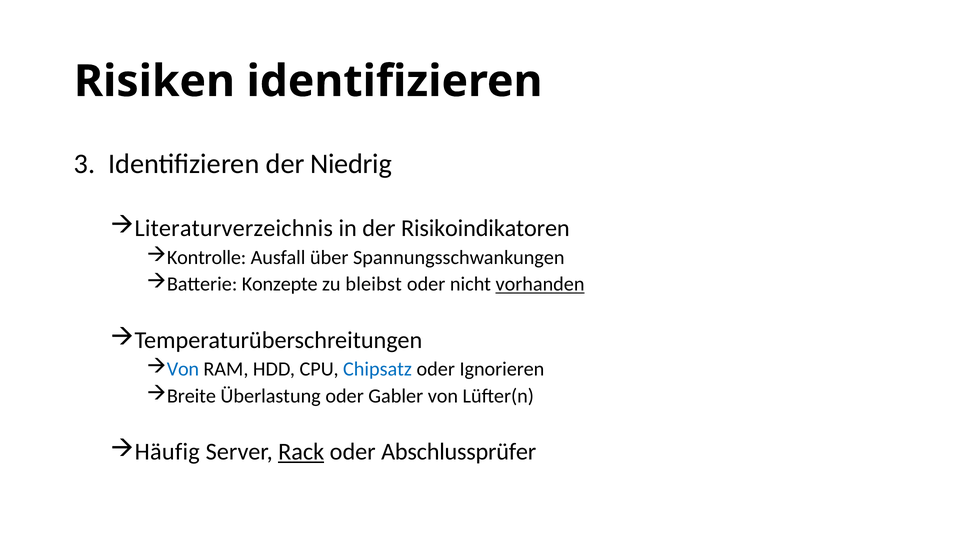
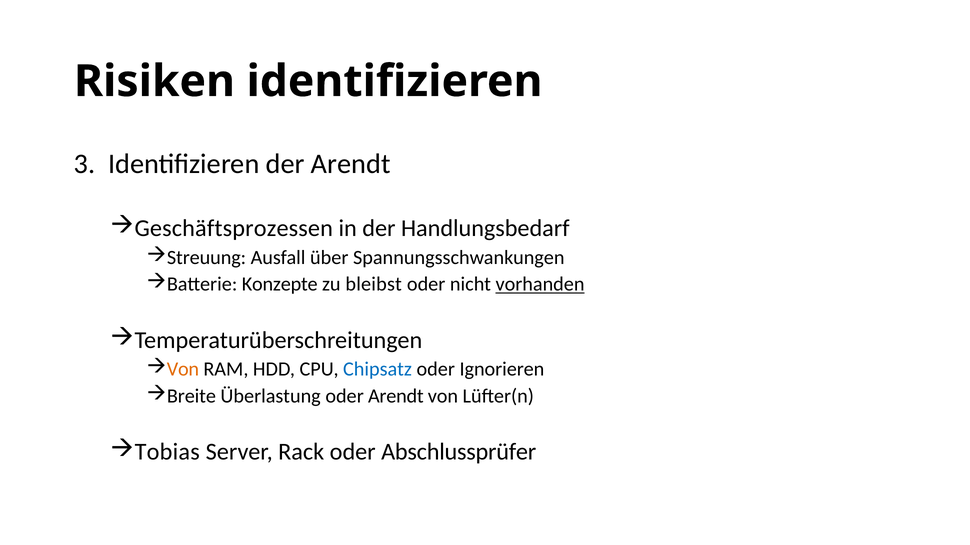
der Niedrig: Niedrig -> Arendt (351, 164)
Literaturverzeichnis: Literaturverzeichnis -> Geschäftsprozessen (234, 229)
Risikoindikatoren: Risikoindikatoren -> Handlungsbedarf (485, 229)
Kontrolle: Kontrolle -> Streuung (207, 258)
Von colour: blue -> orange (183, 370)
oder Gabler: Gabler -> Arendt (396, 396)
Häufig: Häufig -> Tobias (167, 452)
Rack underline: present -> none (301, 452)
